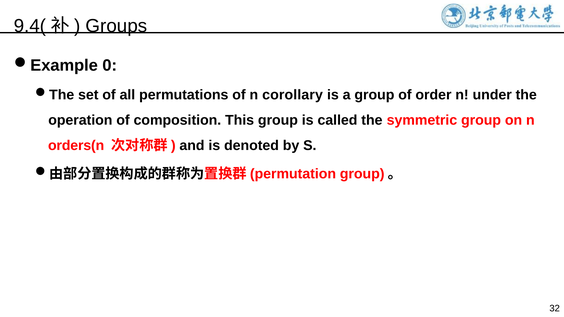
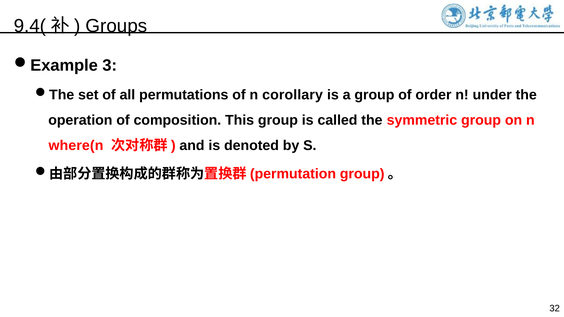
0: 0 -> 3 (110, 65)
orders(n: orders(n -> where(n (76, 146)
